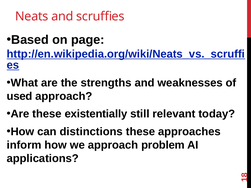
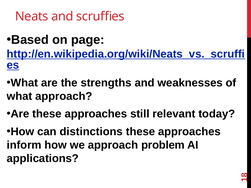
used: used -> what (19, 96)
Are these existentially: existentially -> approaches (96, 114)
